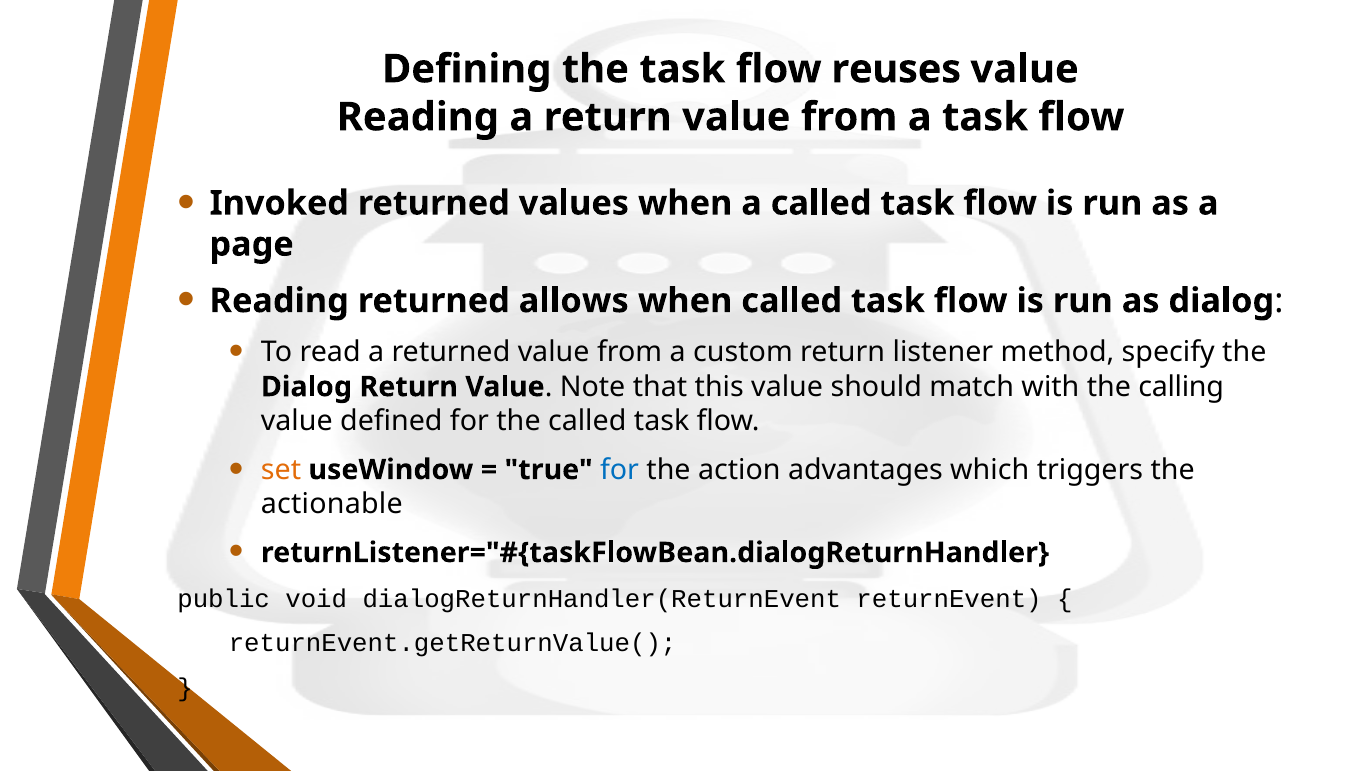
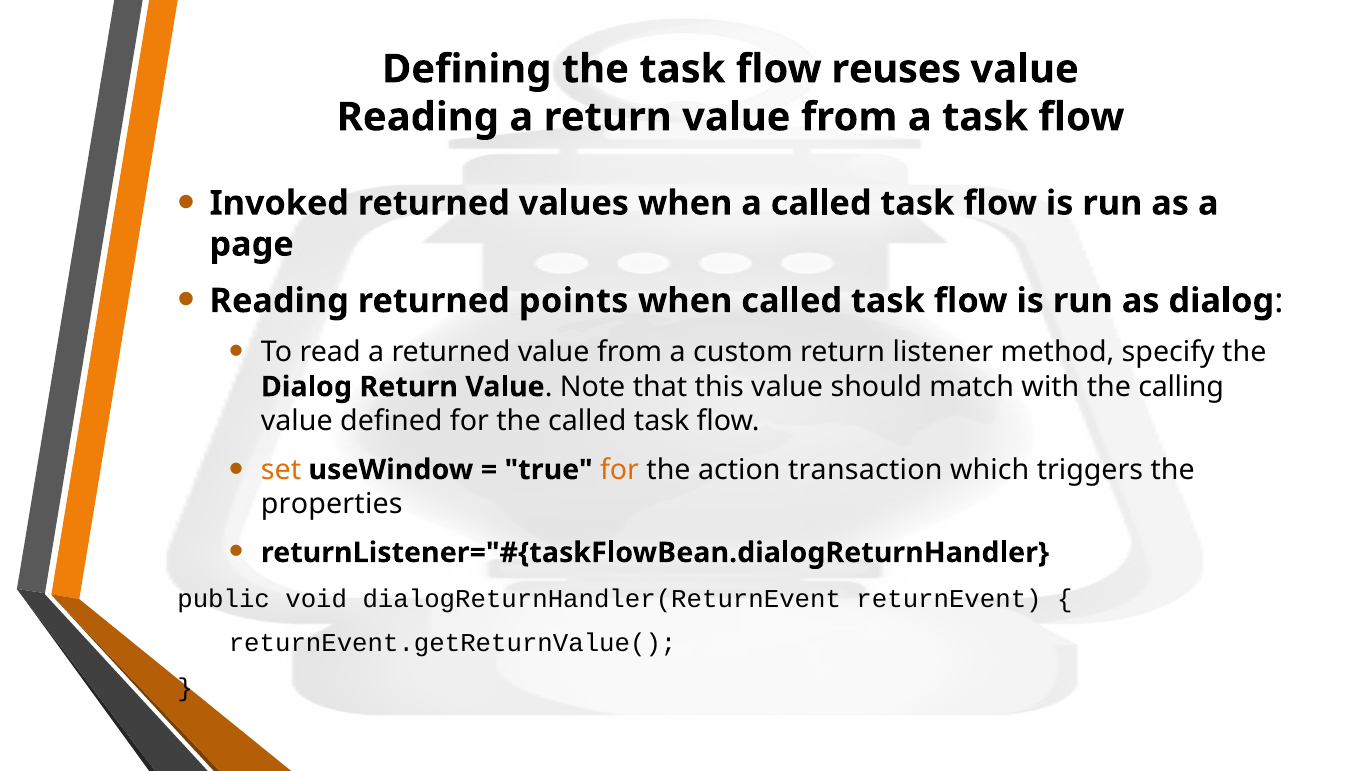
allows: allows -> points (574, 301)
for colour: blue -> orange (619, 470)
advantages: advantages -> transaction (865, 470)
actionable: actionable -> properties (332, 505)
